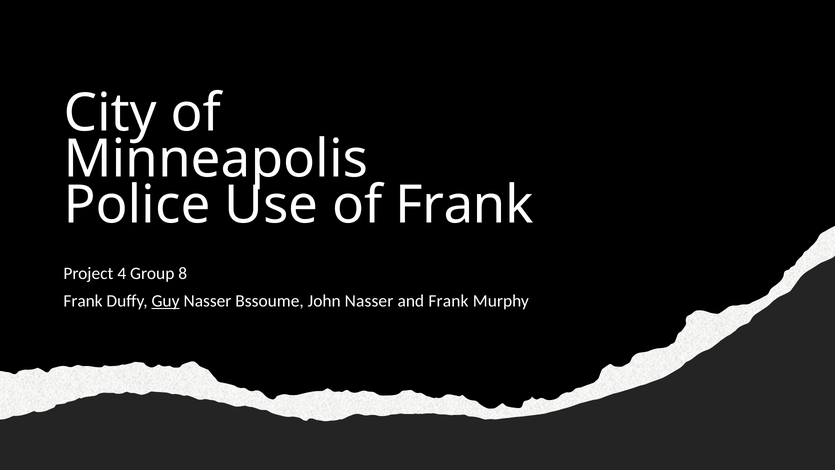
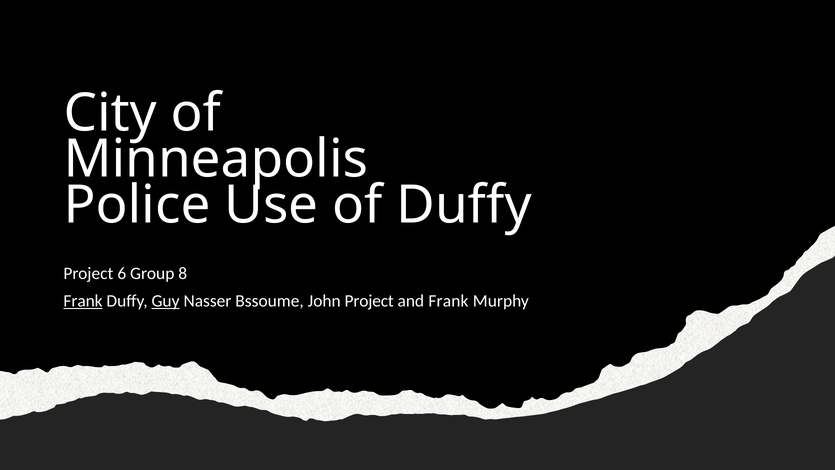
of Frank: Frank -> Duffy (464, 205)
4: 4 -> 6 (122, 273)
Frank underline: none -> present (83, 301)
John Nasser: Nasser -> Project (369, 301)
